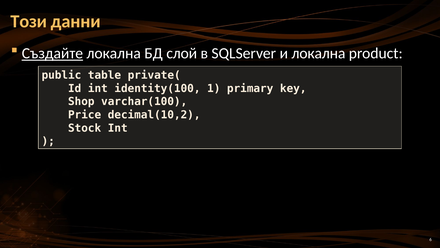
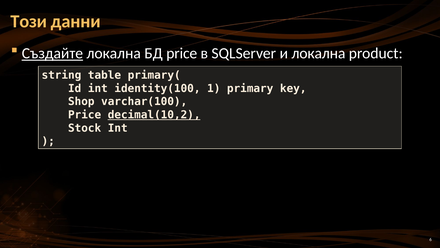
БД слой: слой -> price (182, 53)
public: public -> string (61, 75)
private(: private( -> primary( (154, 75)
decimal(10,2 underline: none -> present (154, 115)
